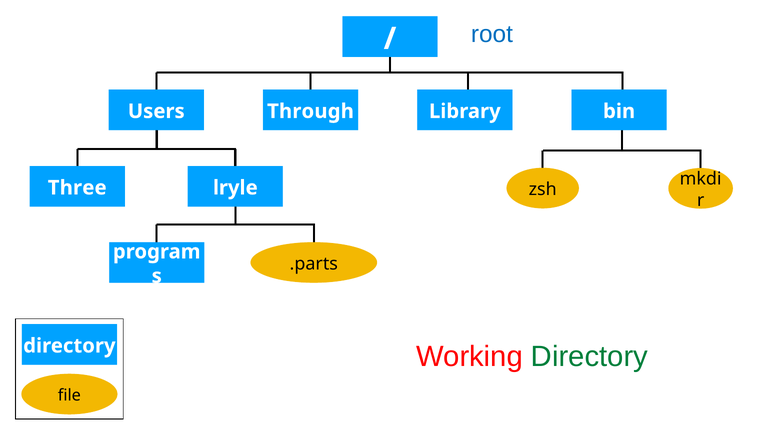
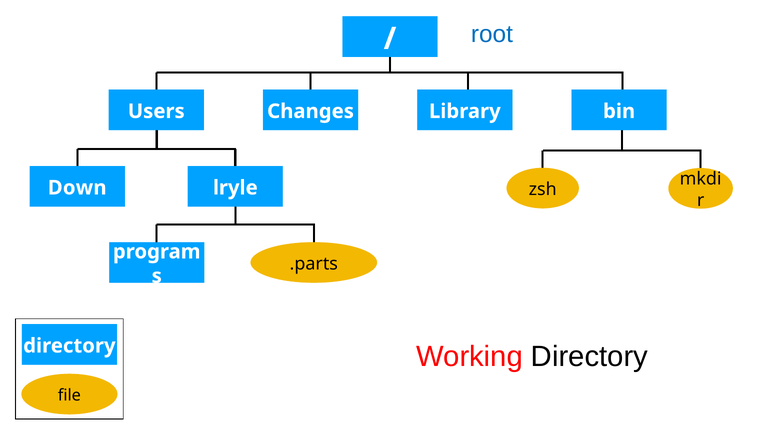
Through: Through -> Changes (311, 111)
Three: Three -> Down (77, 188)
Directory colour: green -> black (589, 356)
